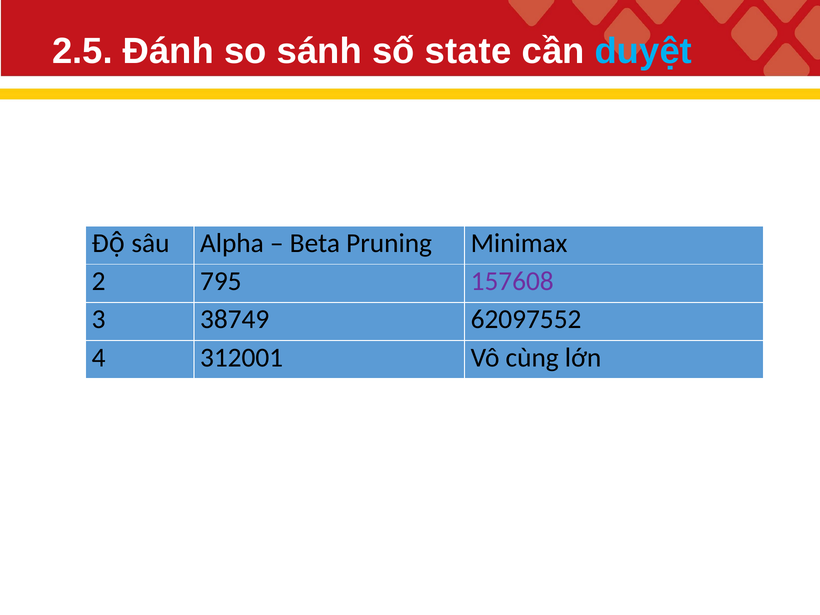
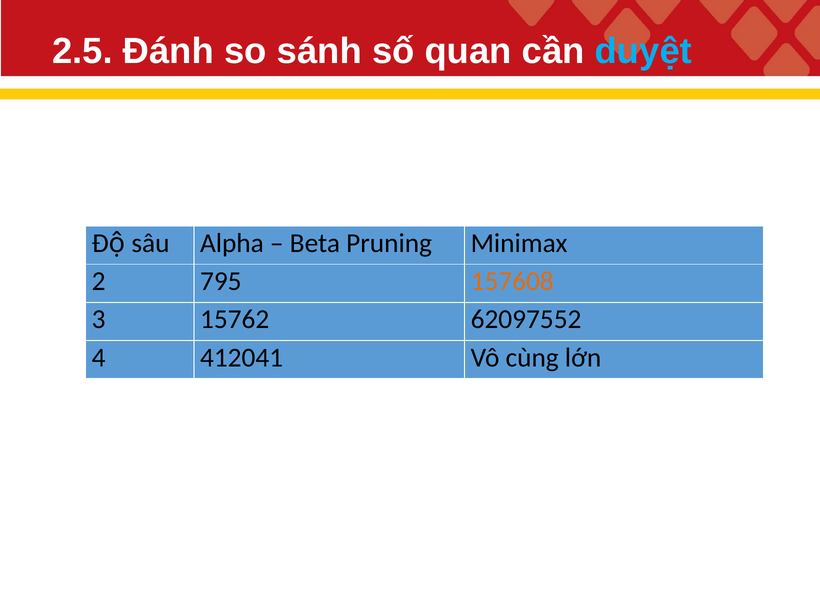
state: state -> quan (468, 51)
157608 colour: purple -> orange (512, 281)
38749: 38749 -> 15762 (235, 319)
312001: 312001 -> 412041 (242, 357)
